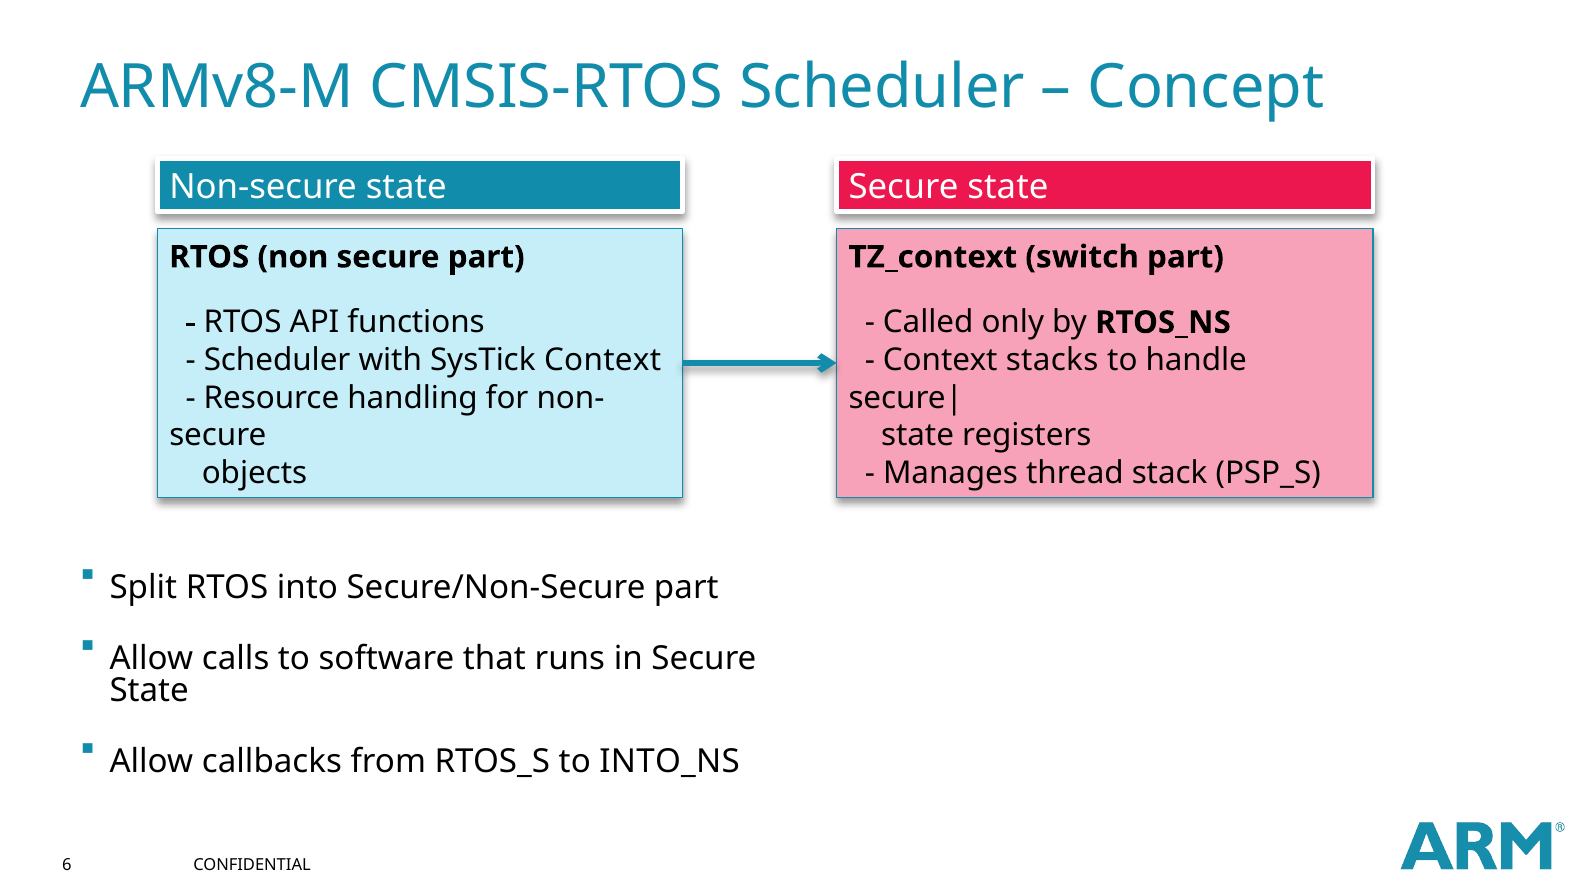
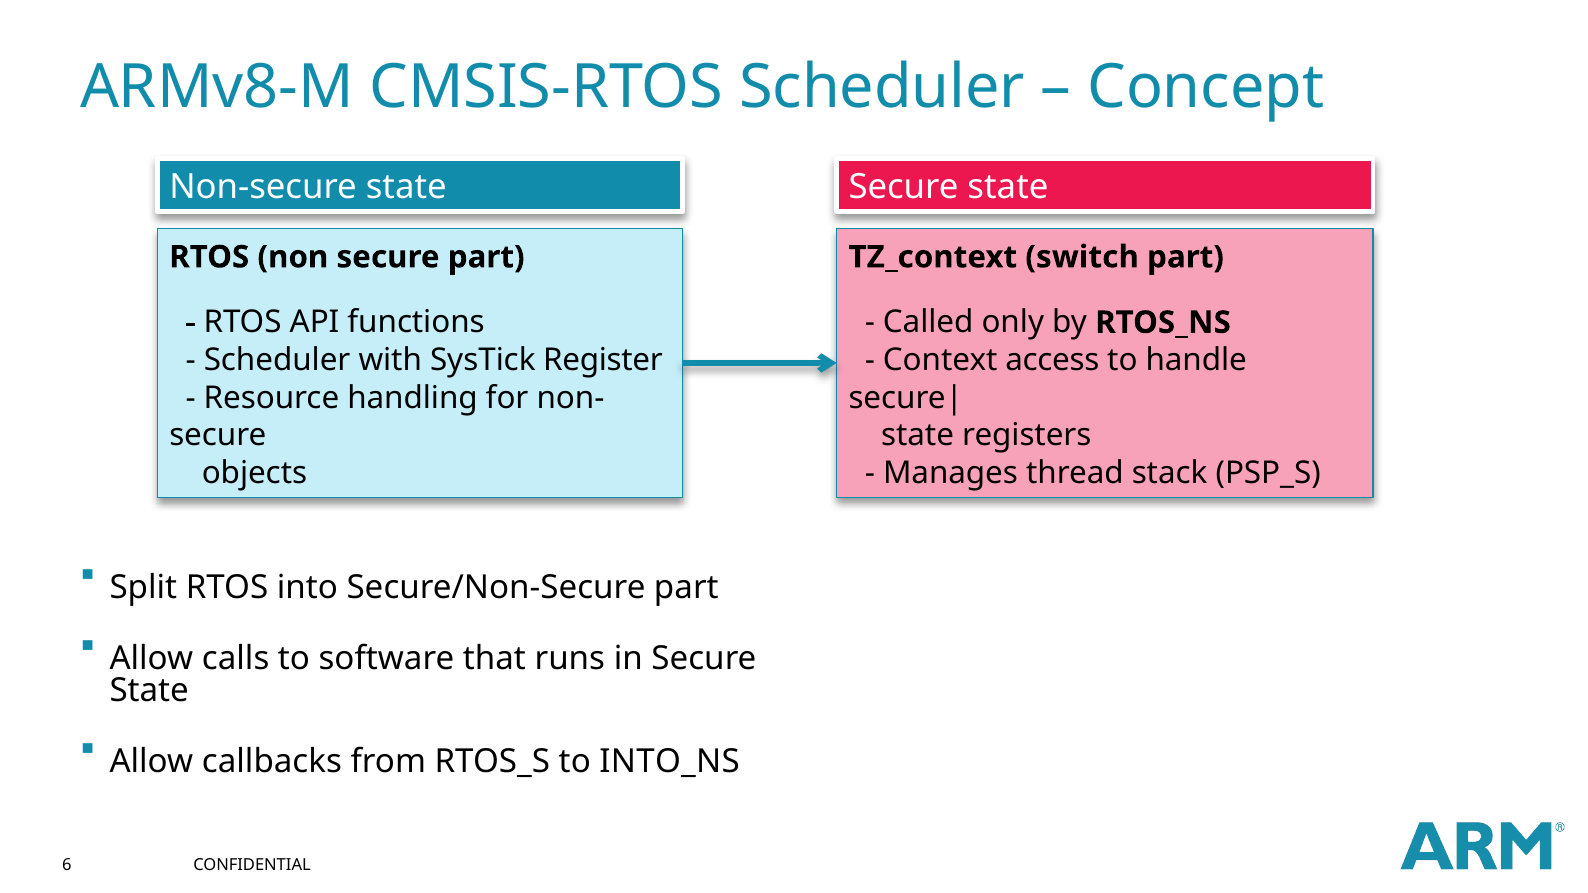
SysTick Context: Context -> Register (603, 360)
stacks: stacks -> access (1052, 360)
